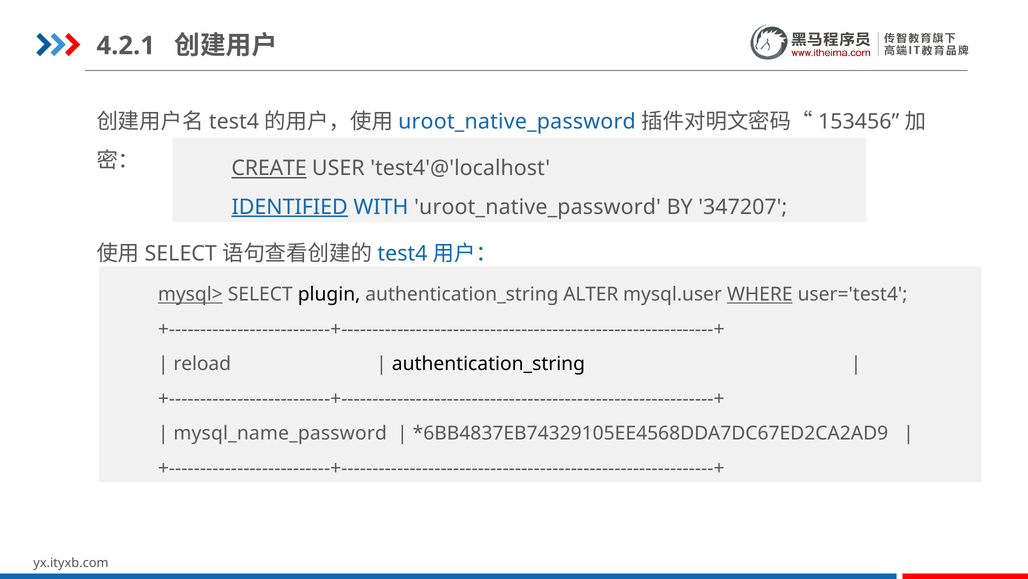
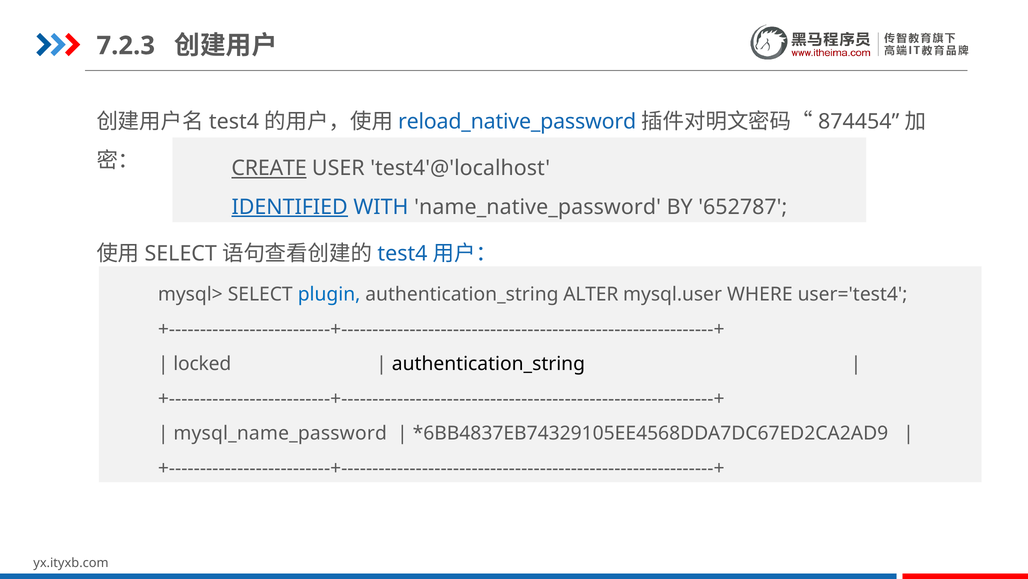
4.2.1: 4.2.1 -> 7.2.3 (126, 46)
uroot_native_password: uroot_native_password -> reload_native_password (517, 122)
153456: 153456 -> 874454 (859, 122)
WITH uroot_native_password: uroot_native_password -> name_native_password (538, 207)
347207: 347207 -> 652787 (743, 207)
mysql> underline: present -> none (190, 294)
plugin colour: black -> blue (329, 294)
WHERE underline: present -> none (760, 294)
reload: reload -> locked (202, 364)
